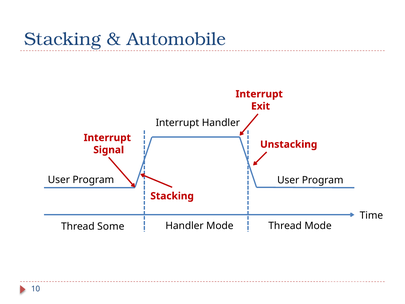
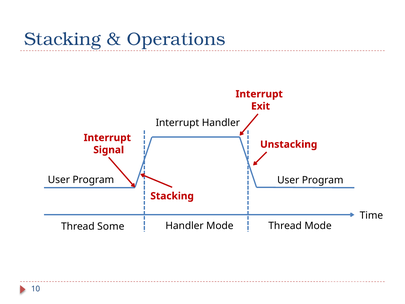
Automobile: Automobile -> Operations (176, 39)
